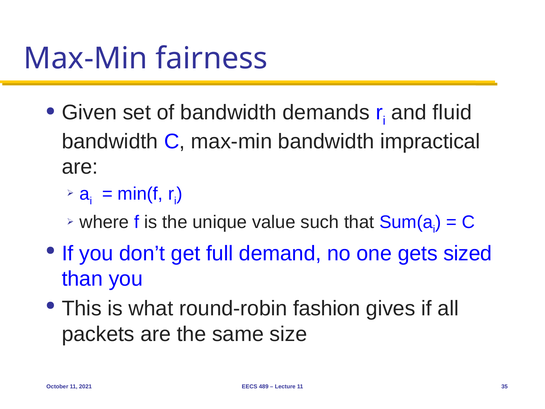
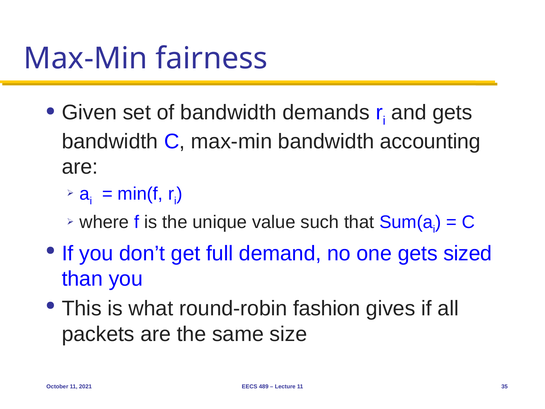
and fluid: fluid -> gets (452, 112)
impractical: impractical -> accounting (430, 141)
